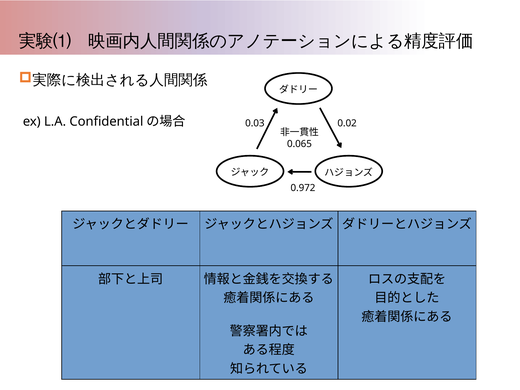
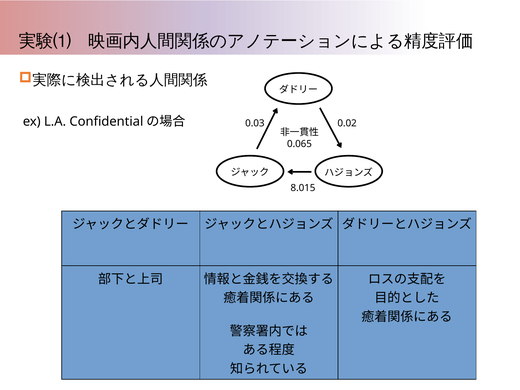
0.972: 0.972 -> 8.015 (303, 188)
